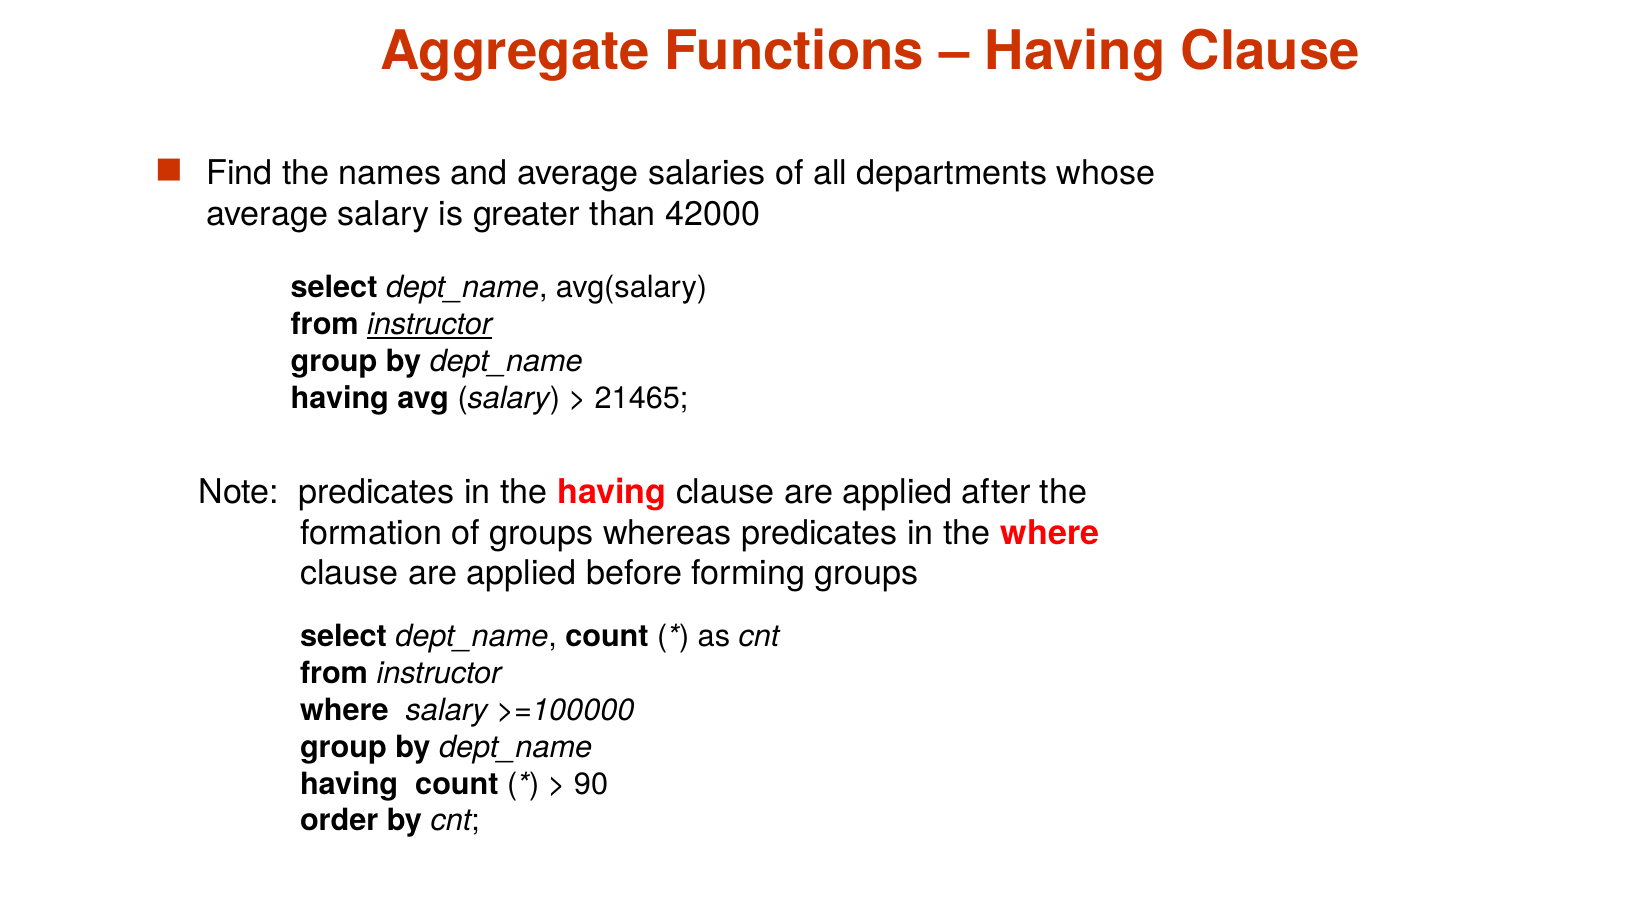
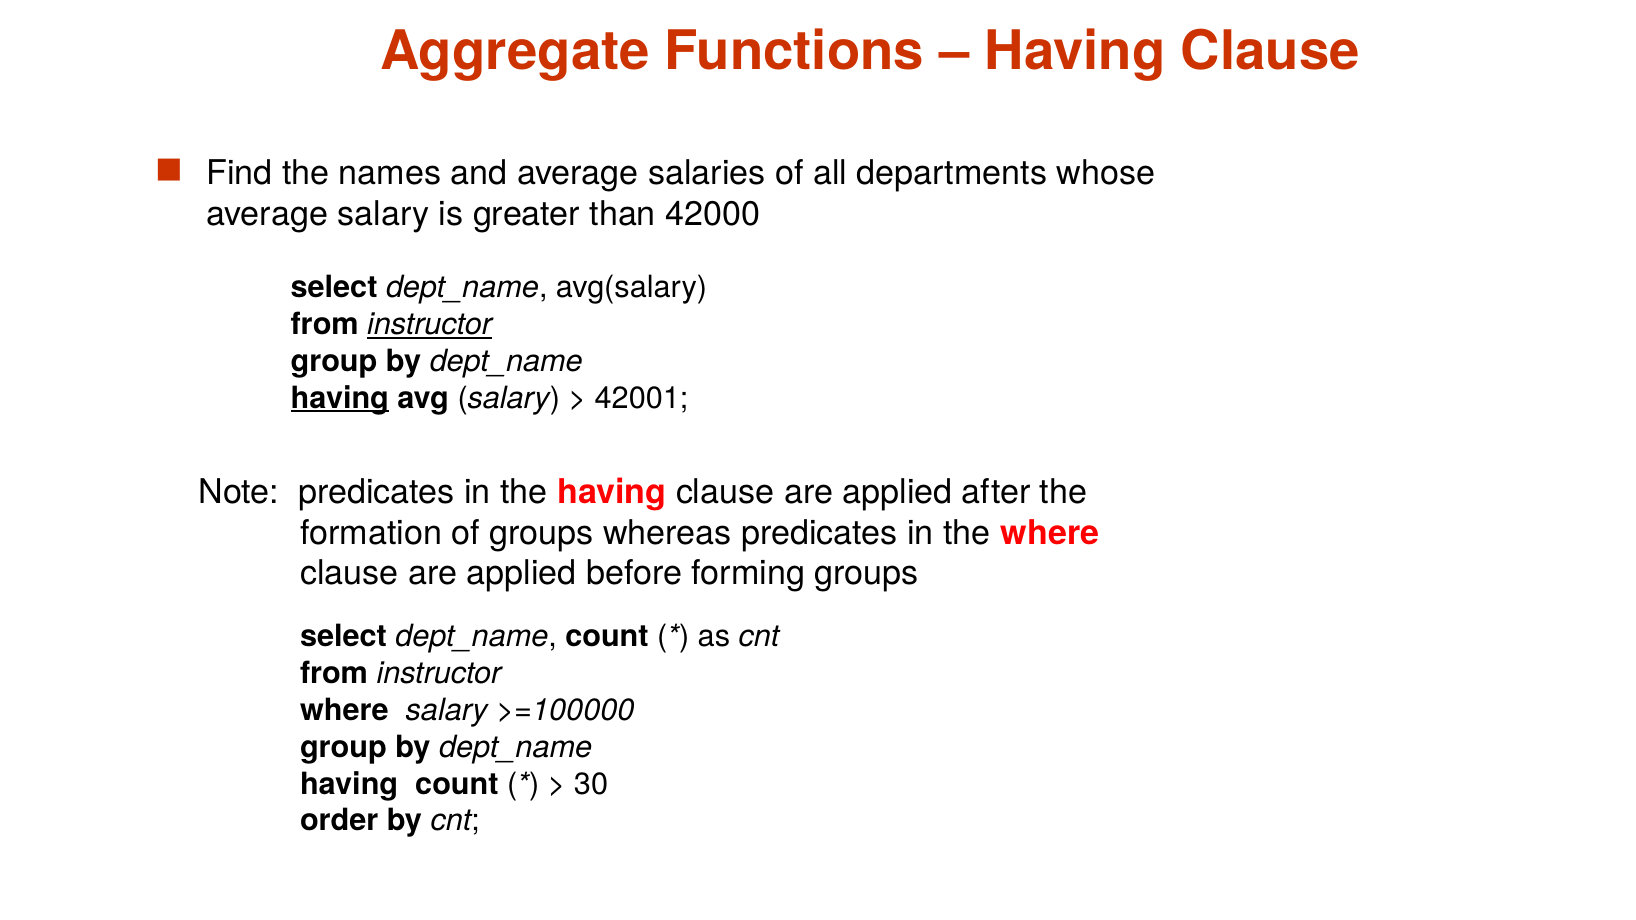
having underline: none -> present (340, 398)
21465: 21465 -> 42001 (642, 398)
90: 90 -> 30 (591, 784)
